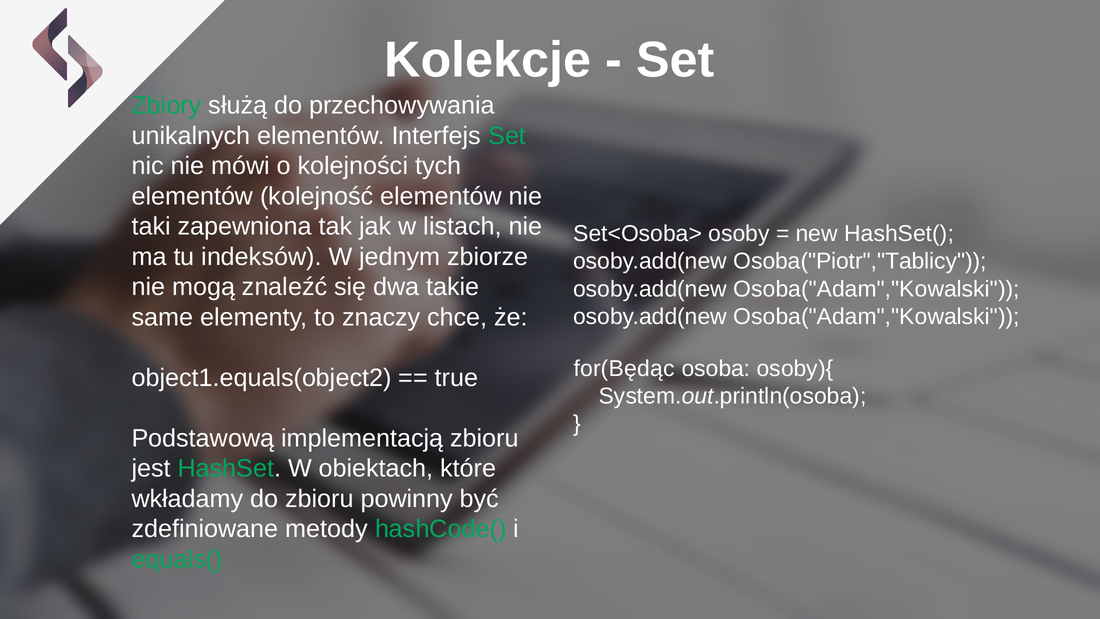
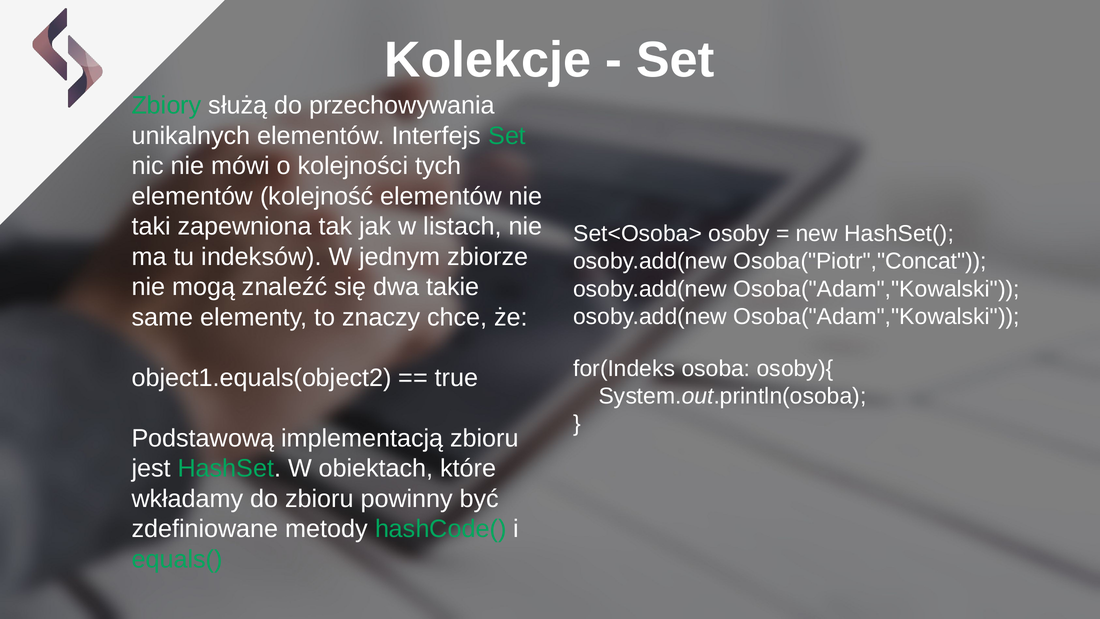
Osoba("Piotr","Tablicy: Osoba("Piotr","Tablicy -> Osoba("Piotr","Concat (860, 261)
for(Będąc: for(Będąc -> for(Indeks (624, 369)
